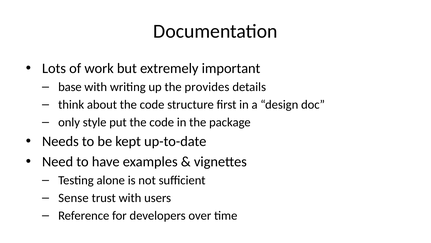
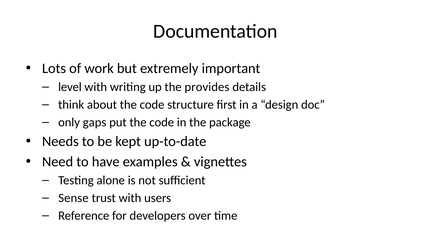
base: base -> level (70, 87)
style: style -> gaps (95, 122)
